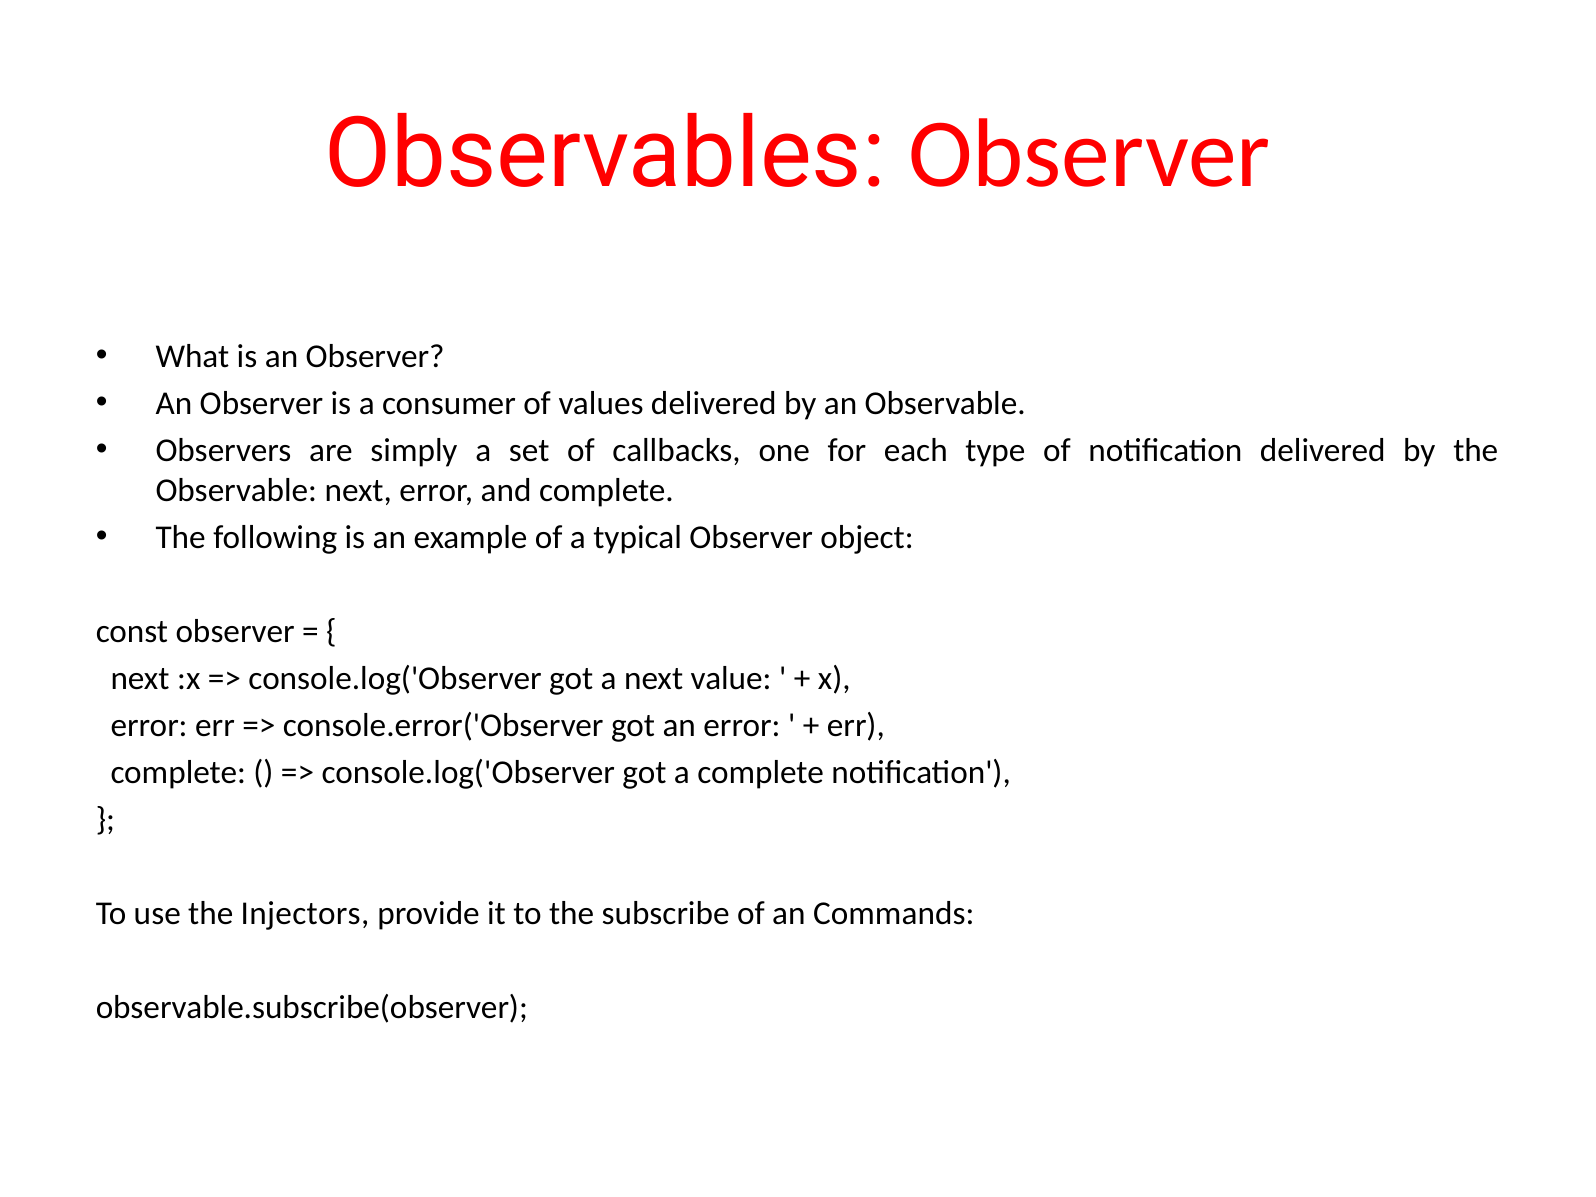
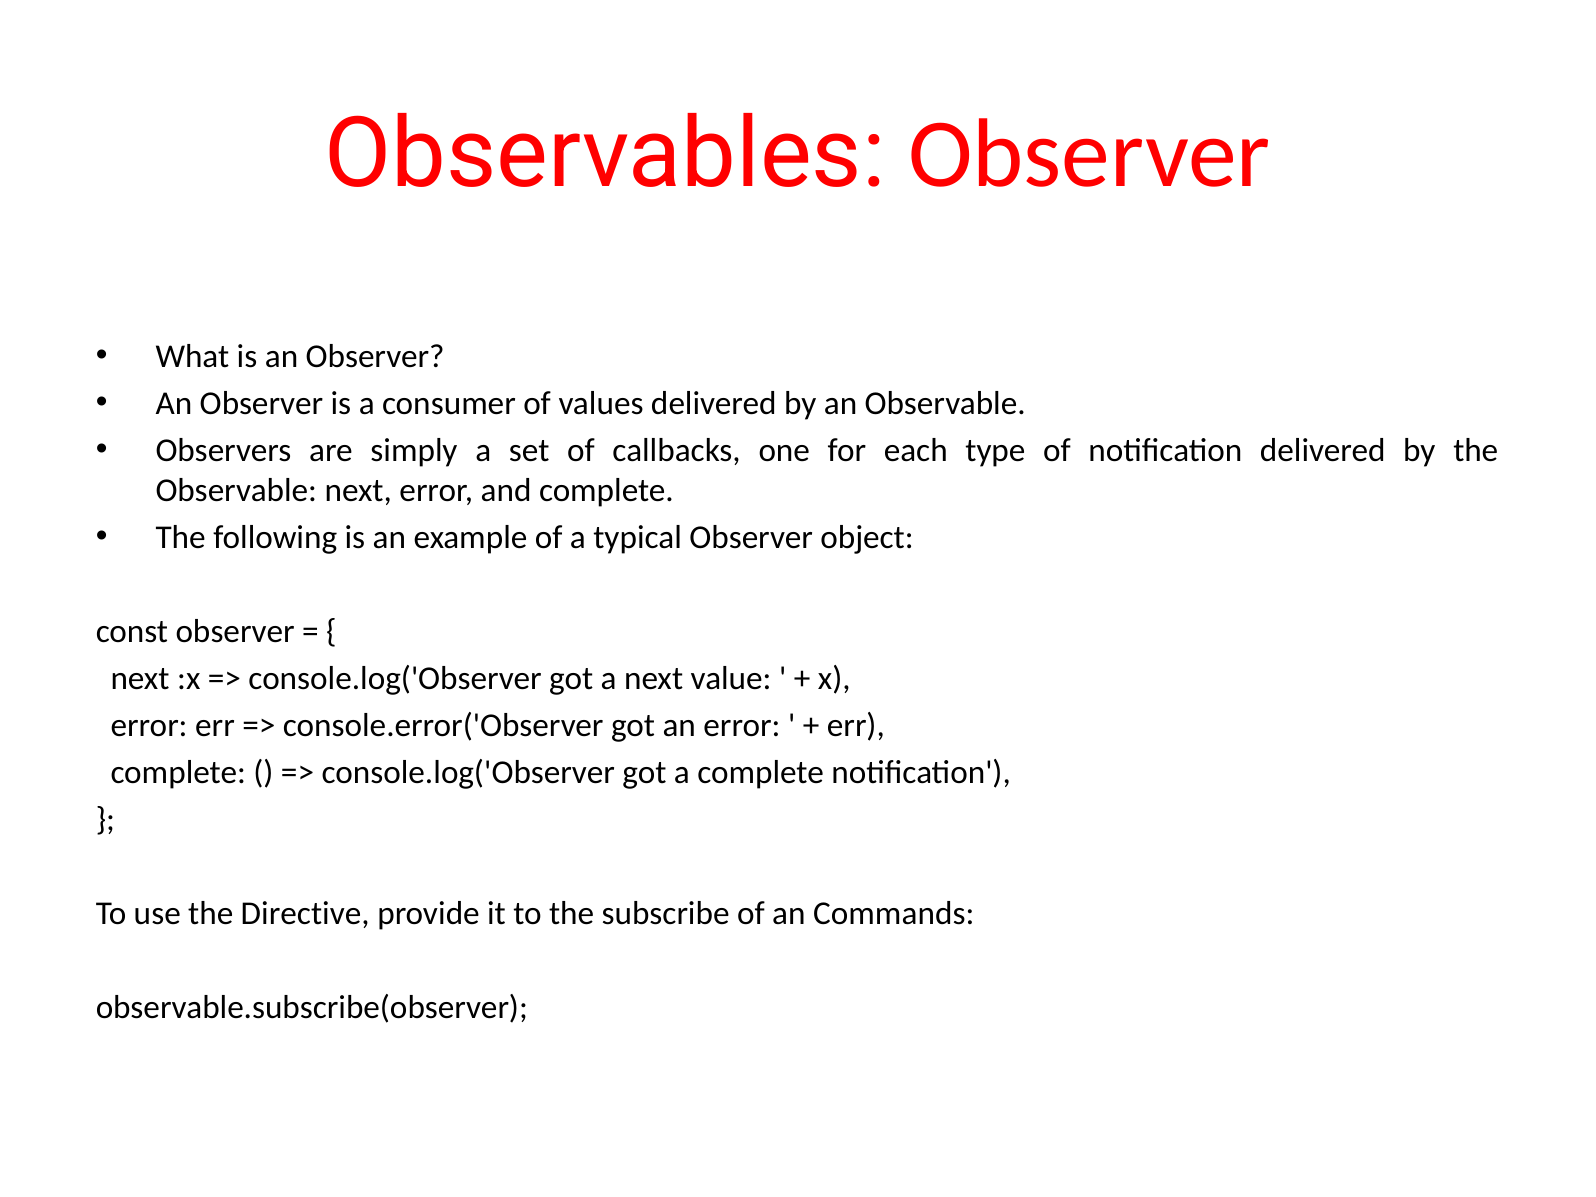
Injectors: Injectors -> Directive (305, 913)
